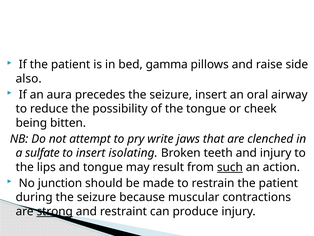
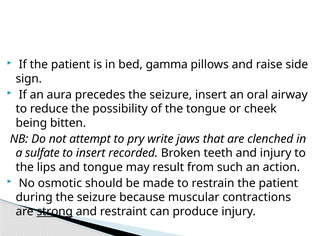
also: also -> sign (29, 79)
isolating: isolating -> recorded (133, 153)
such underline: present -> none (230, 167)
junction: junction -> osmotic (60, 183)
